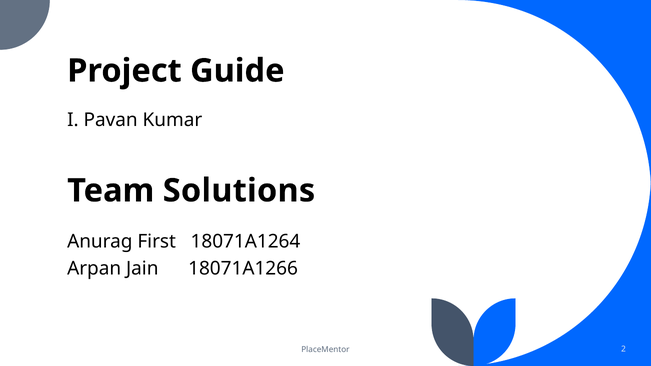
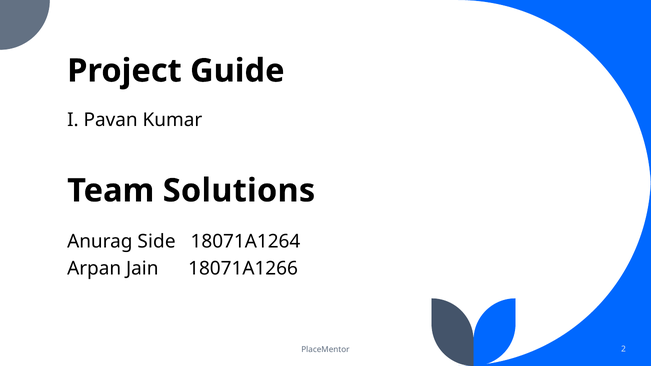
First: First -> Side (157, 241)
